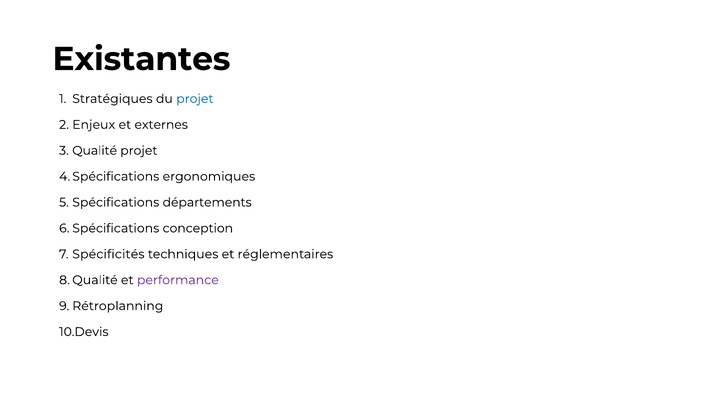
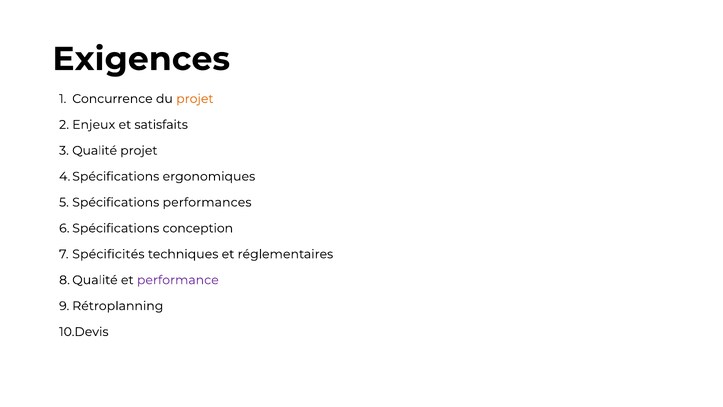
Existantes: Existantes -> Exigences (141, 59)
Stratégiques: Stratégiques -> Concurrence (112, 99)
projet colour: blue -> orange (195, 99)
externes: externes -> satisfaits (161, 125)
départements: départements -> performances (207, 202)
